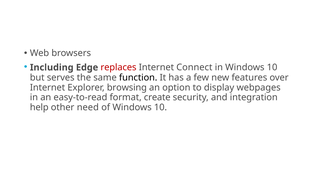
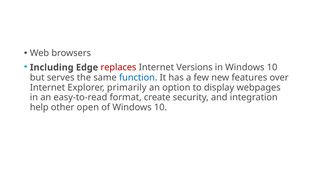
Connect: Connect -> Versions (194, 68)
function colour: black -> blue (138, 78)
browsing: browsing -> primarily (127, 88)
need: need -> open (88, 107)
